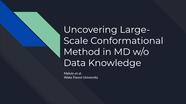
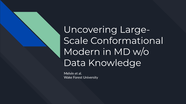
Method: Method -> Modern (82, 52)
